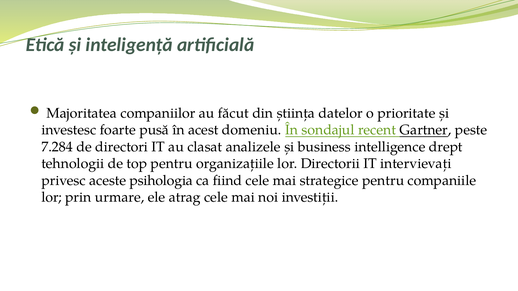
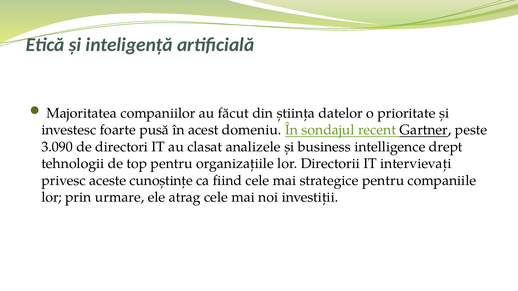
7.284: 7.284 -> 3.090 (57, 147)
psihologia: psihologia -> cunoștințe (161, 181)
